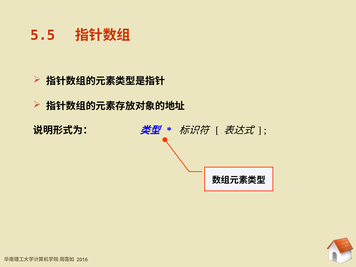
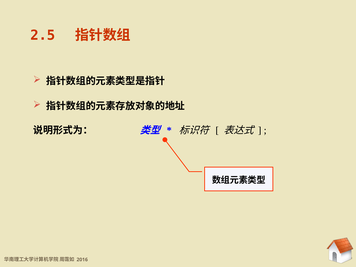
5.5: 5.5 -> 2.5 (43, 35)
